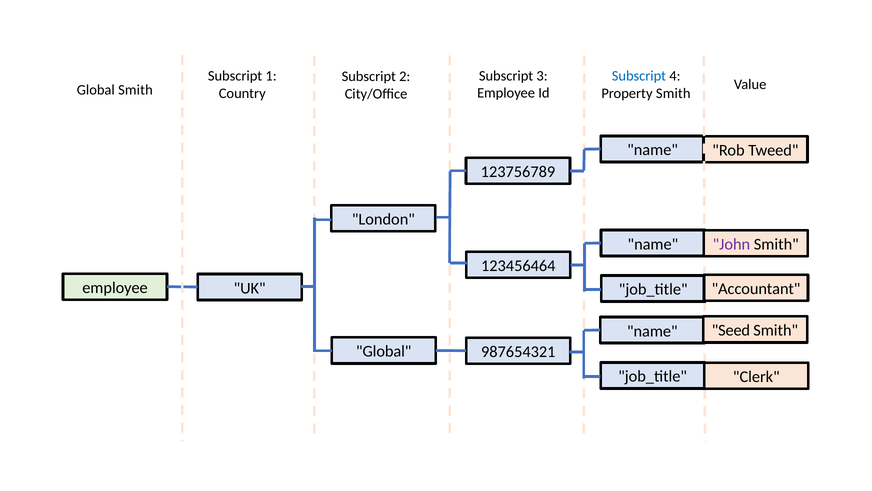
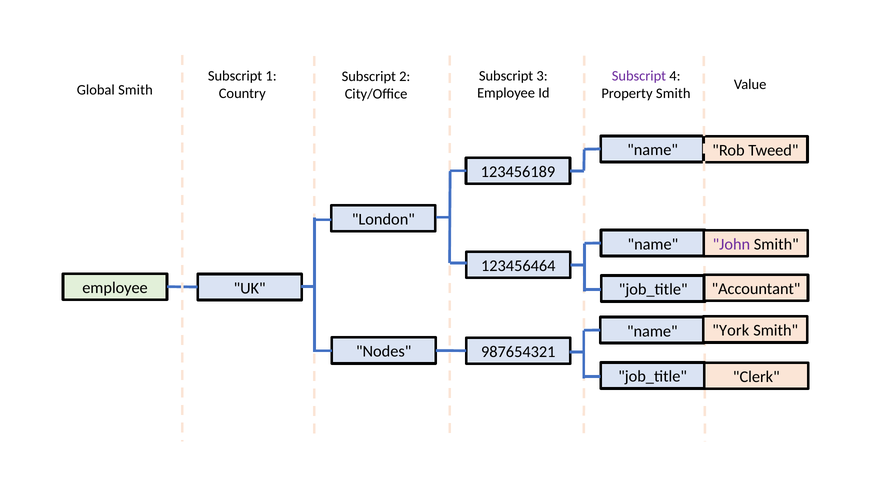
Subscript colour: blue -> purple (639, 76)
123756789: 123756789 -> 123456189 (518, 172)
Seed: Seed -> York (731, 330)
Global: Global -> Nodes (384, 351)
